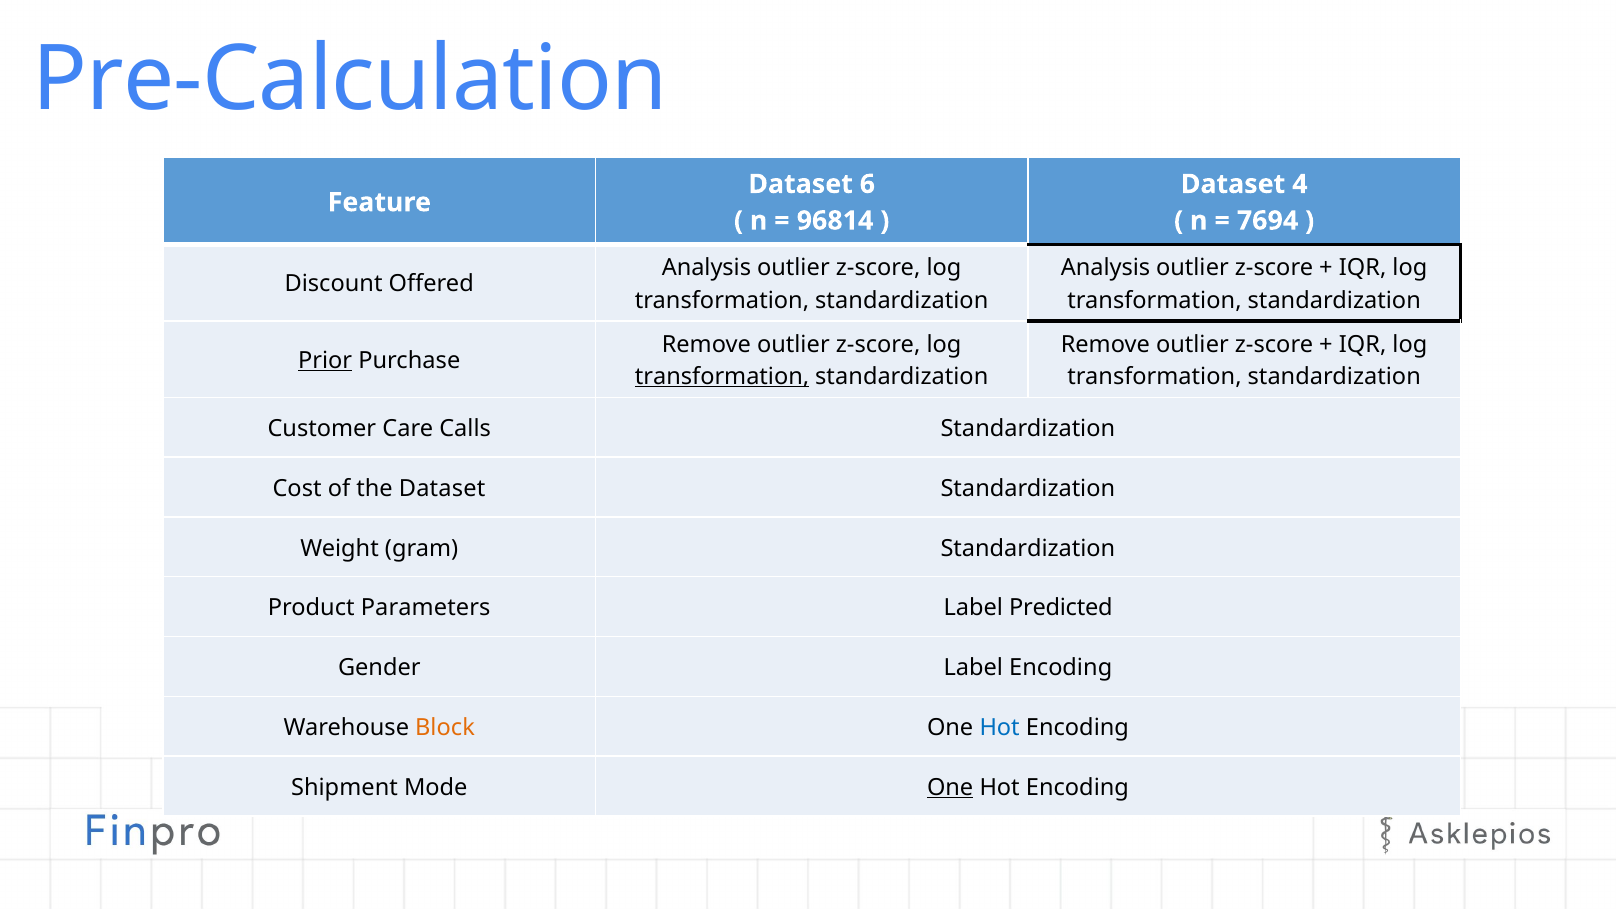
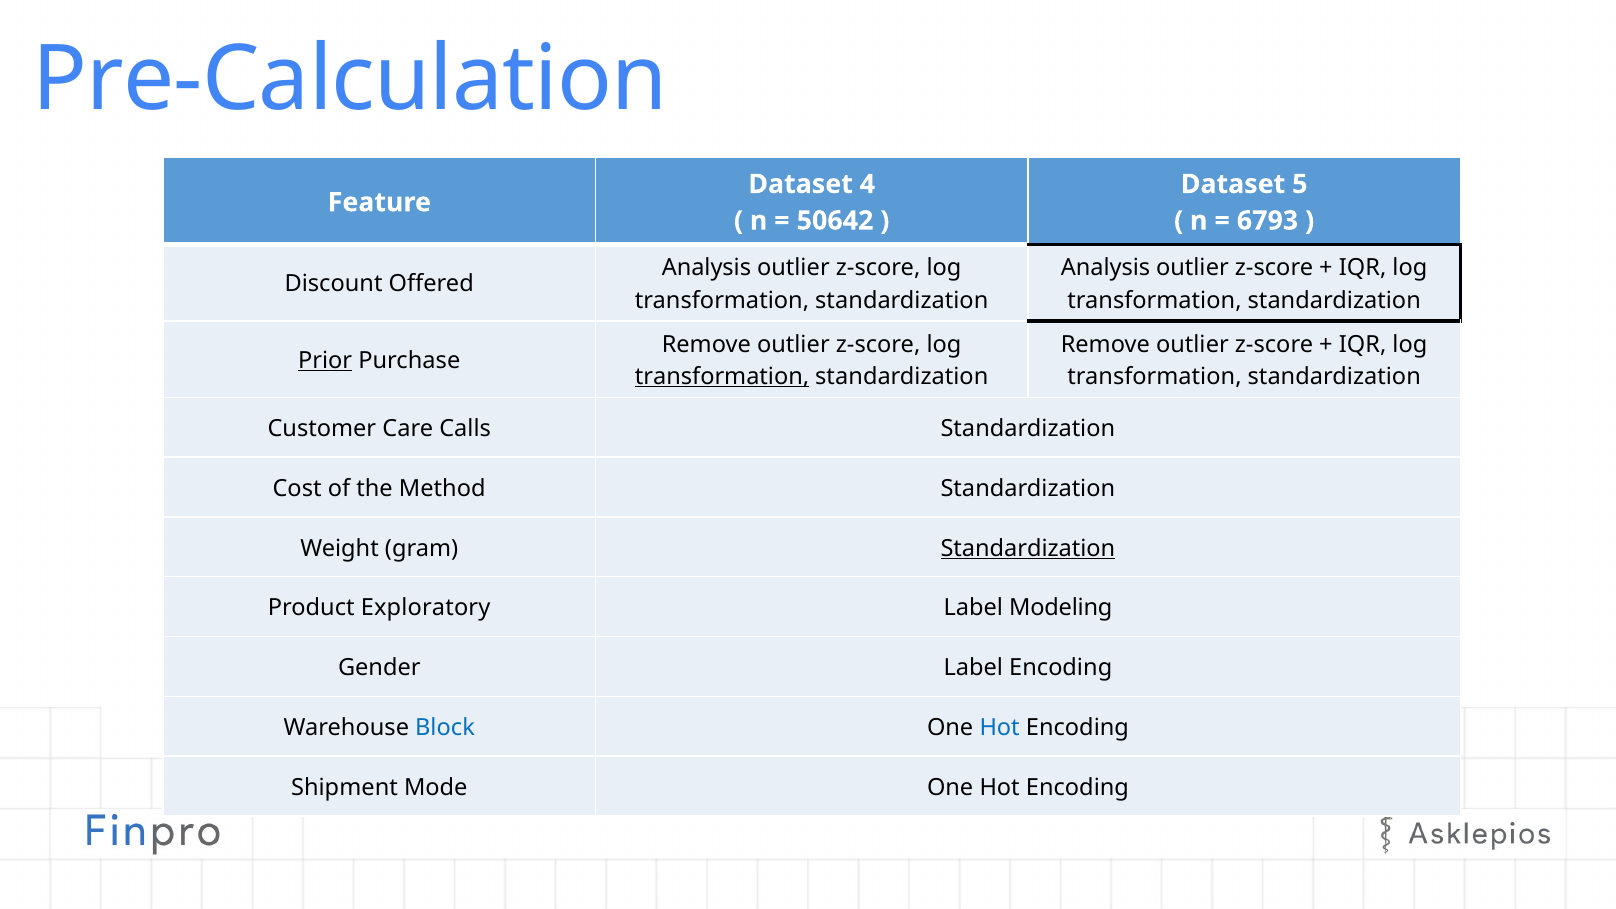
6: 6 -> 4 (867, 184)
4: 4 -> 5 (1300, 184)
96814: 96814 -> 50642 (835, 221)
7694: 7694 -> 6793 (1268, 221)
the Dataset: Dataset -> Method (442, 488)
Standardization underline: none -> present (1028, 548)
Parameters: Parameters -> Exploratory (426, 608)
Predicted: Predicted -> Modeling (1061, 608)
Block colour: orange -> blue (445, 728)
One underline: present -> none (950, 787)
